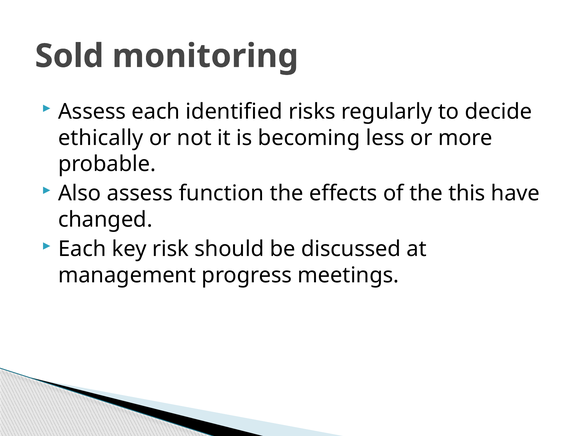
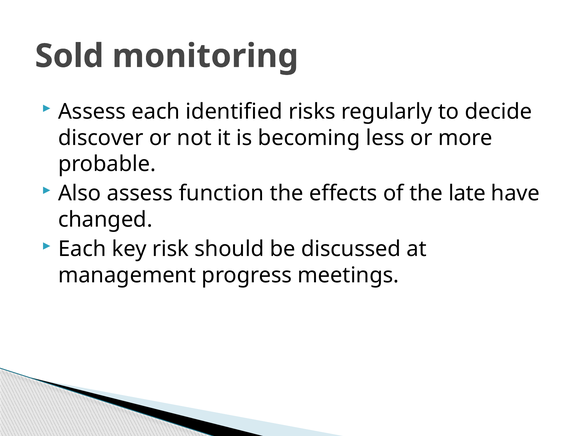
ethically: ethically -> discover (101, 138)
this: this -> late (467, 193)
